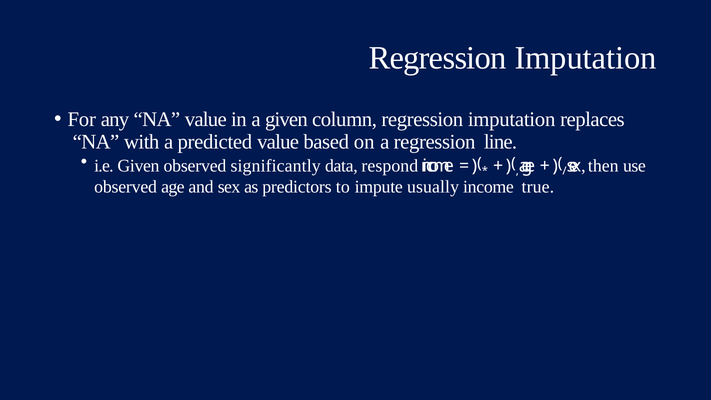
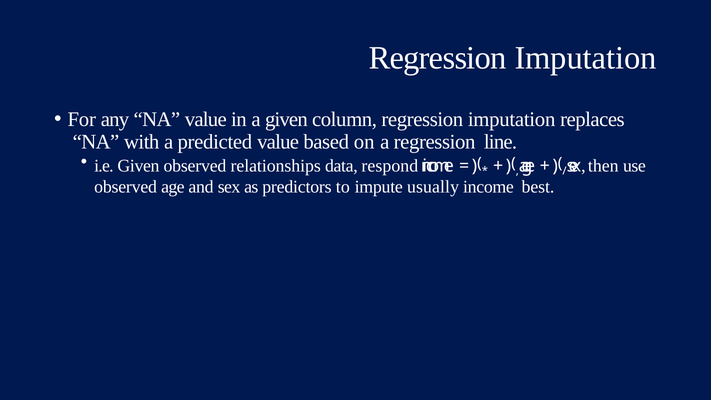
significantly: significantly -> relationships (276, 166)
true: true -> best (538, 187)
